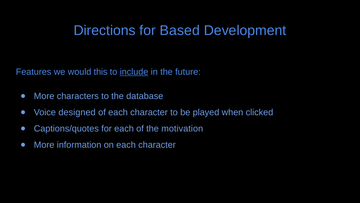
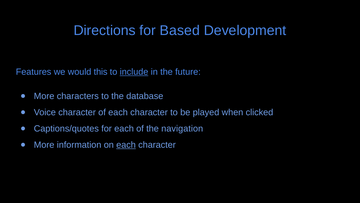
Voice designed: designed -> character (77, 112)
motivation: motivation -> navigation (182, 128)
each underline: none -> present (126, 145)
